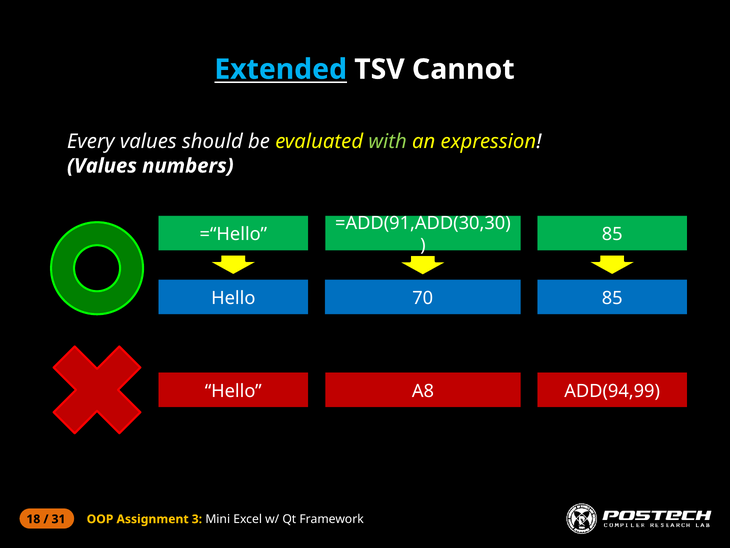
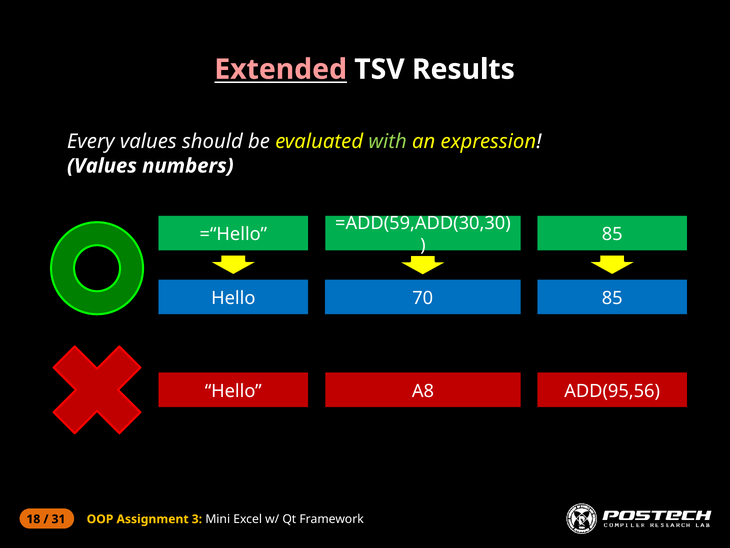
Extended colour: light blue -> pink (281, 69)
Cannot: Cannot -> Results (463, 69)
=ADD(91,ADD(30,30: =ADD(91,ADD(30,30 -> =ADD(59,ADD(30,30 (423, 223)
ADD(94,99: ADD(94,99 -> ADD(95,56 (612, 391)
